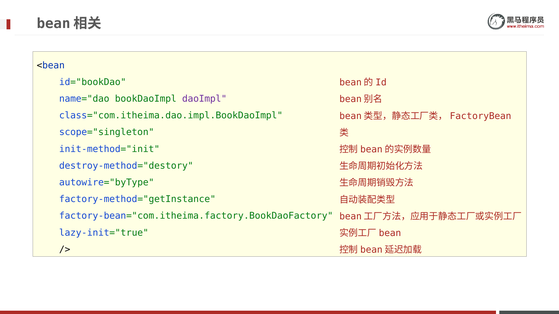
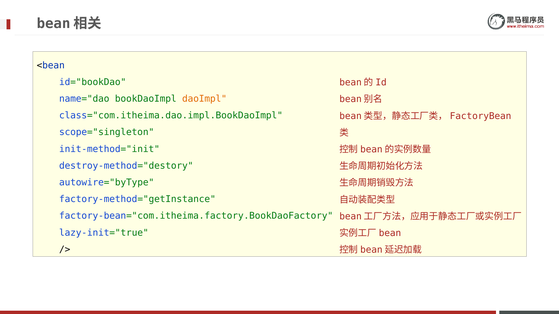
daoImpl colour: purple -> orange (204, 99)
